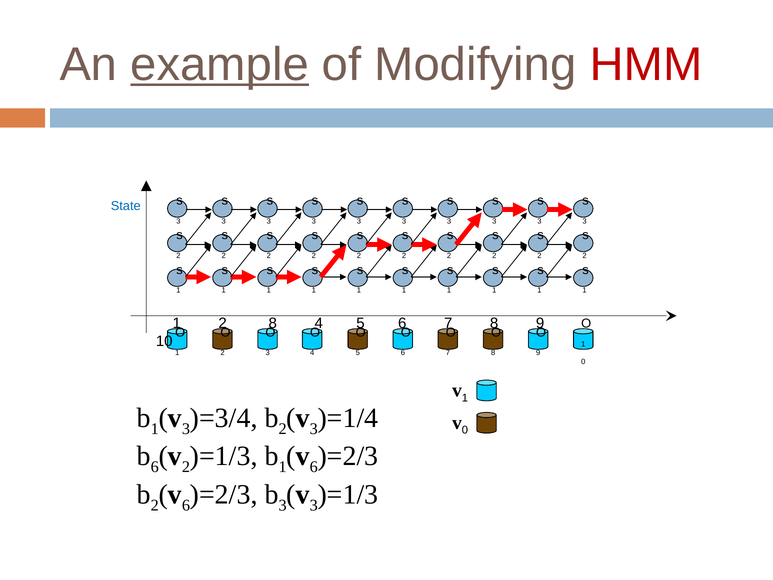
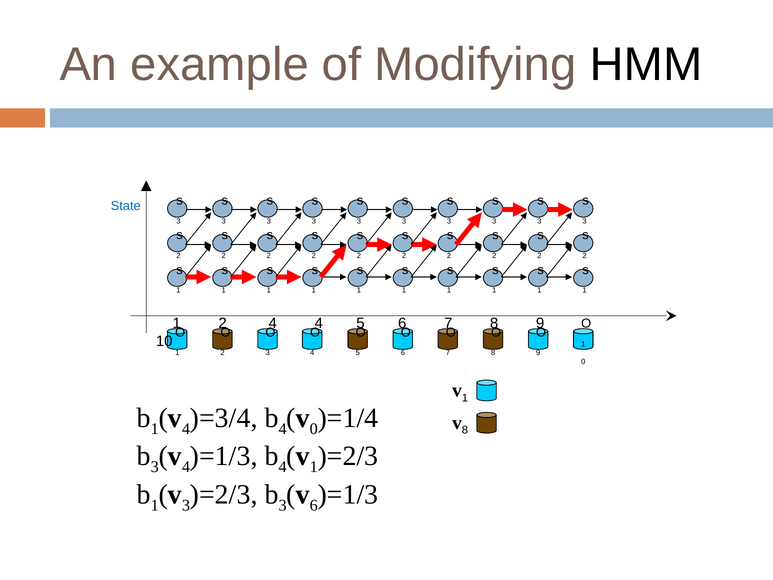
example underline: present -> none (220, 64)
HMM colour: red -> black (646, 64)
2 8: 8 -> 4 (273, 323)
3: 3 -> 4 (186, 429)
2: 2 -> 4 (283, 429)
3: 3 -> 0 (314, 429)
0: 0 -> 8 (465, 430)
6: 6 -> 3 (155, 467)
2: 2 -> 4 (186, 467)
1: 1 -> 4 (283, 467)
6: 6 -> 1 (314, 467)
2: 2 -> 1 (155, 505)
6: 6 -> 3 (186, 505)
3: 3 -> 6 (314, 505)
